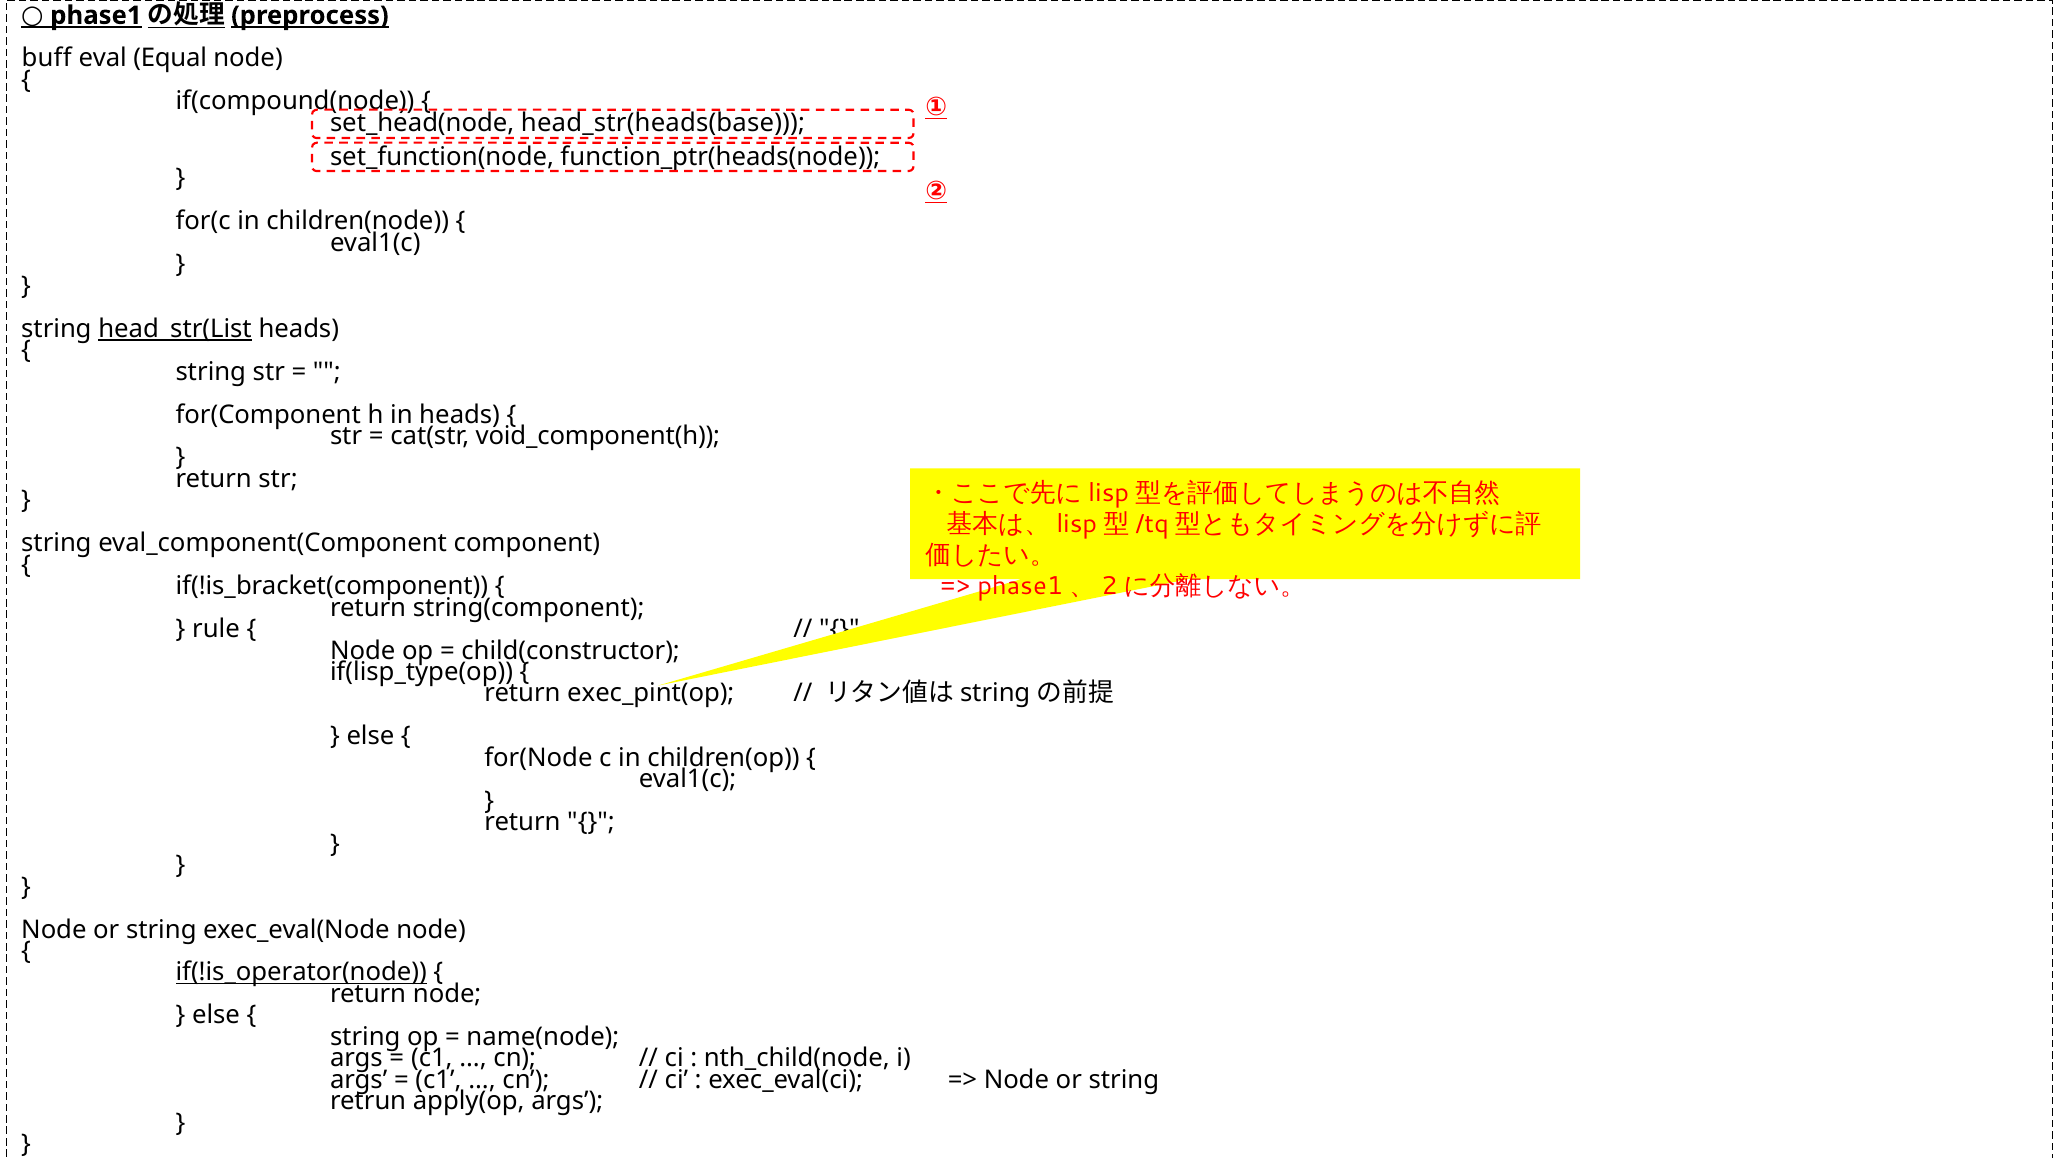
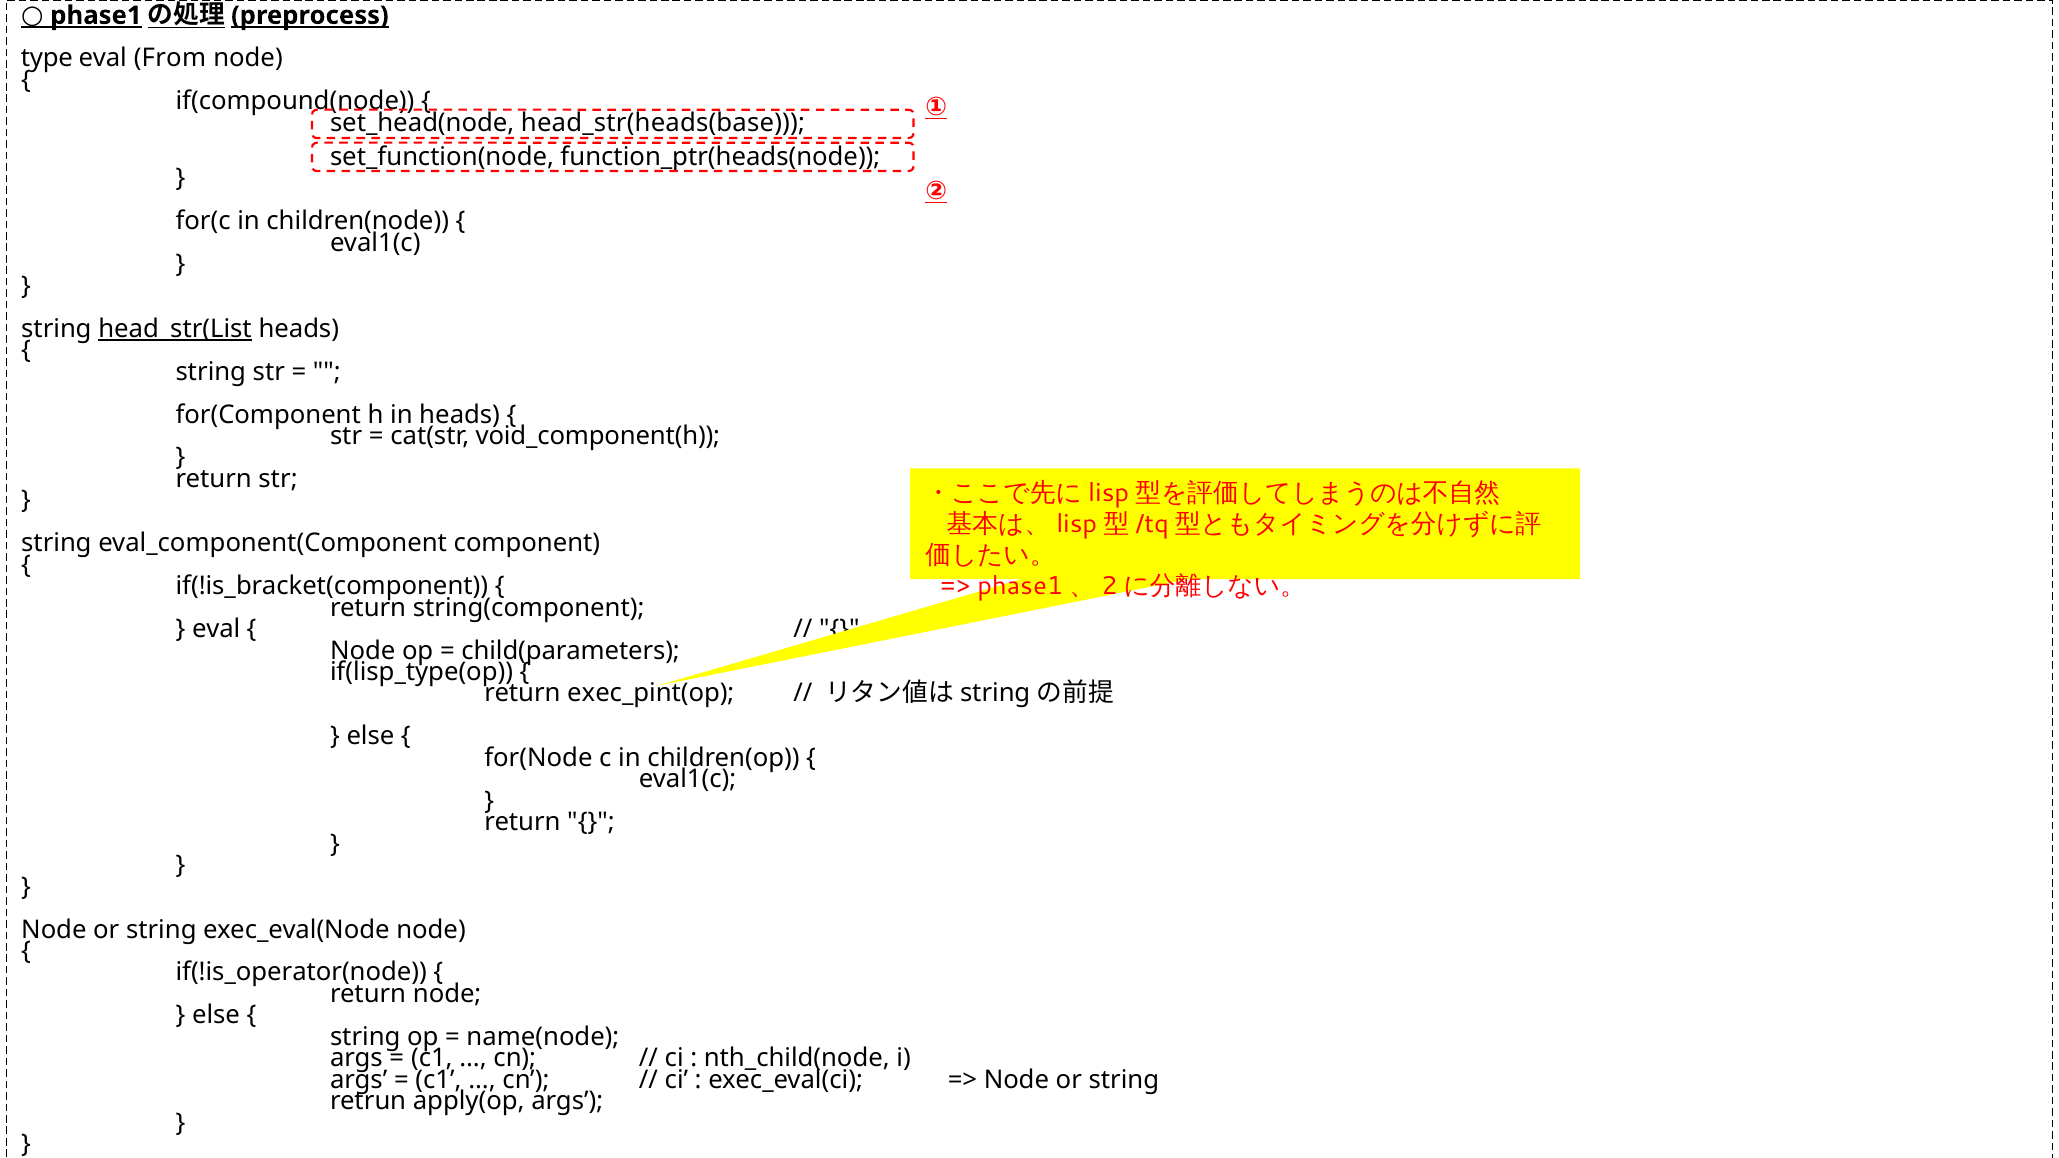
buff: buff -> type (47, 58)
Equal: Equal -> From (170, 58)
rule: rule -> eval (216, 629)
child(constructor: child(constructor -> child(parameters (571, 651)
if(!is_operator(node underline: present -> none (301, 973)
